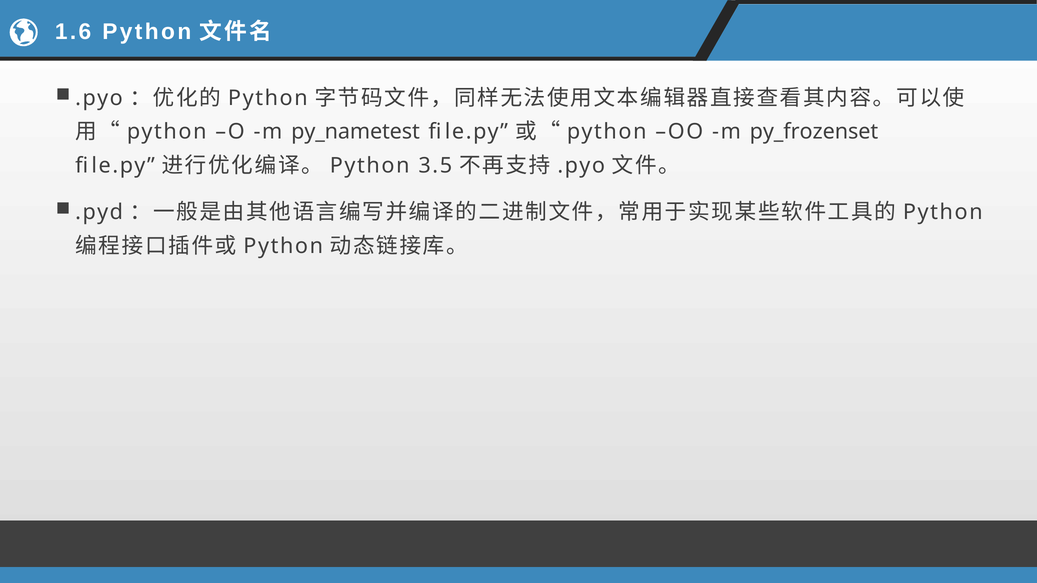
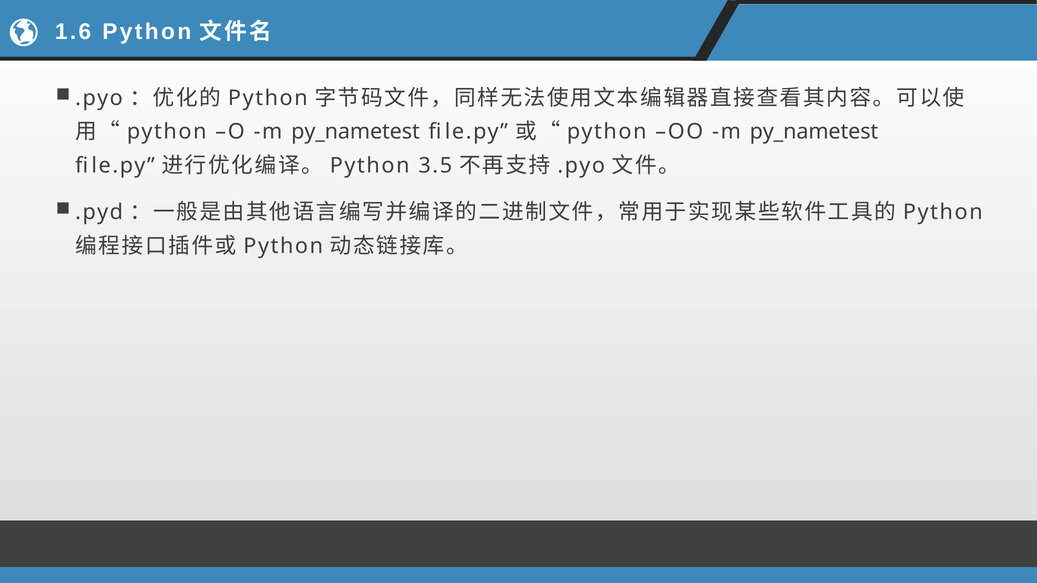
OO m py_frozenset: py_frozenset -> py_nametest (814, 132)
